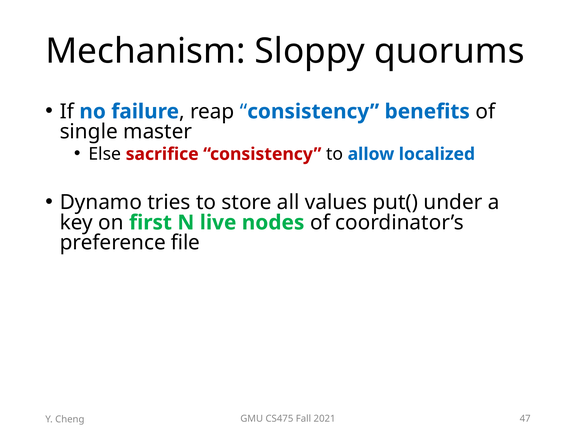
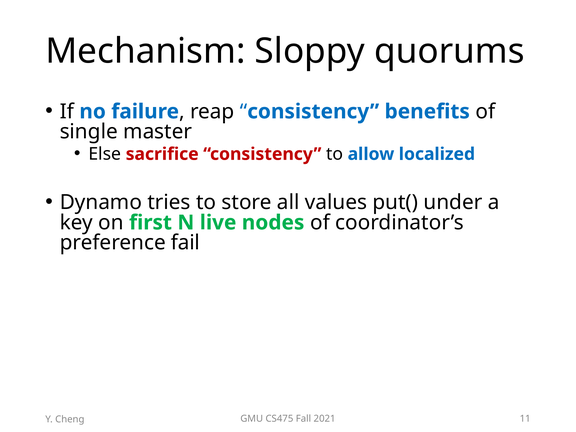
file: file -> fail (185, 243)
47: 47 -> 11 (525, 419)
